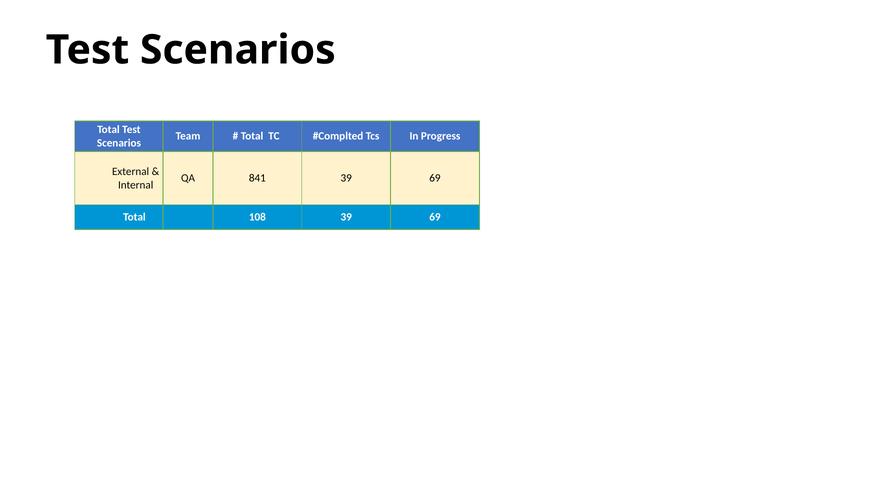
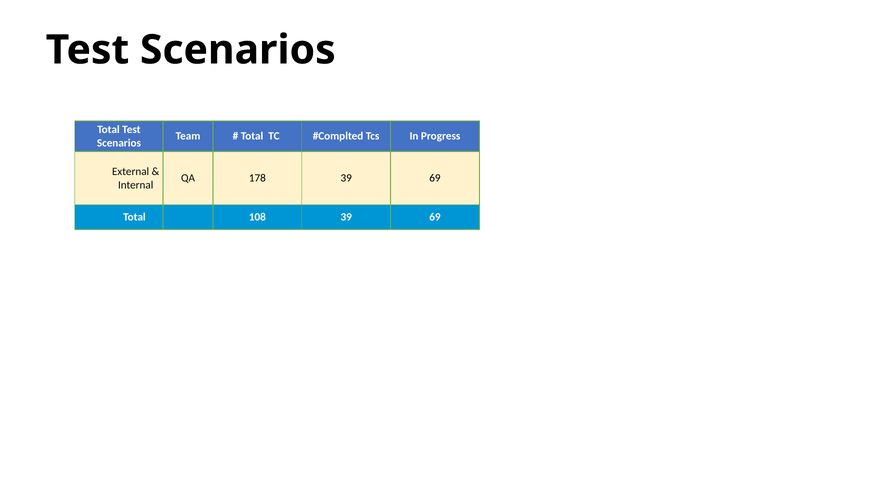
841: 841 -> 178 (257, 178)
